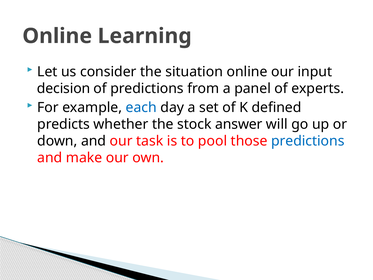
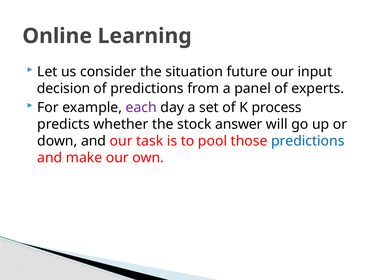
situation online: online -> future (247, 72)
each colour: blue -> purple (141, 107)
defined: defined -> process (277, 107)
